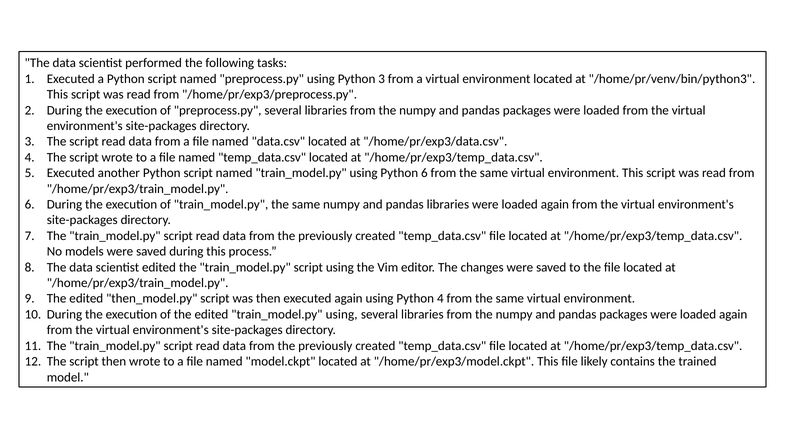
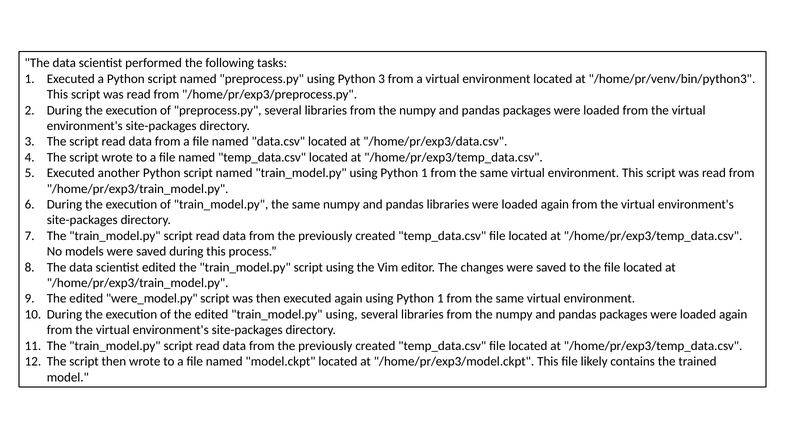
train_model.py using Python 6: 6 -> 1 (424, 173)
then_model.py: then_model.py -> were_model.py (152, 298)
again using Python 4: 4 -> 1 (440, 298)
